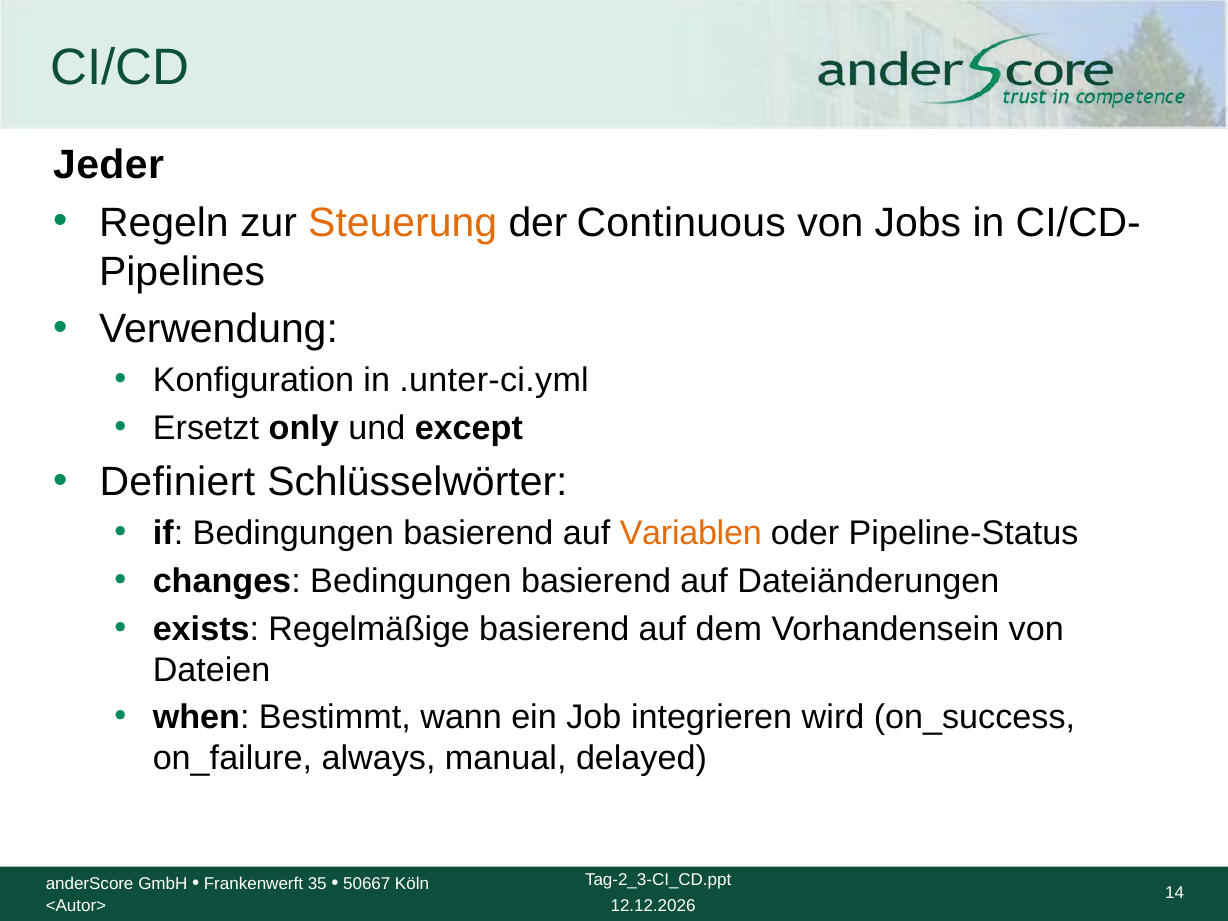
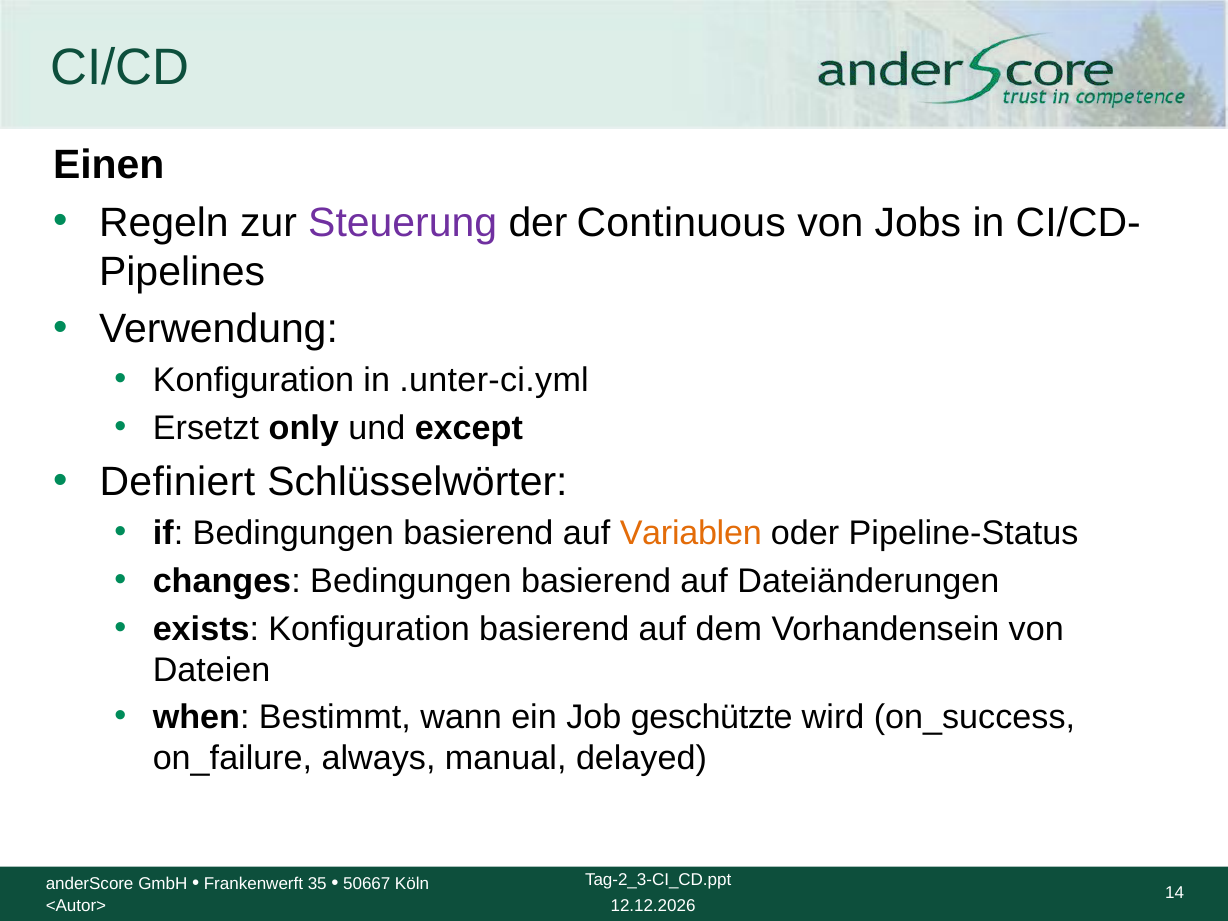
Jeder: Jeder -> Einen (109, 165)
Steuerung colour: orange -> purple (403, 223)
exists Regelmäßige: Regelmäßige -> Konfiguration (369, 629)
integrieren: integrieren -> geschützte (712, 718)
